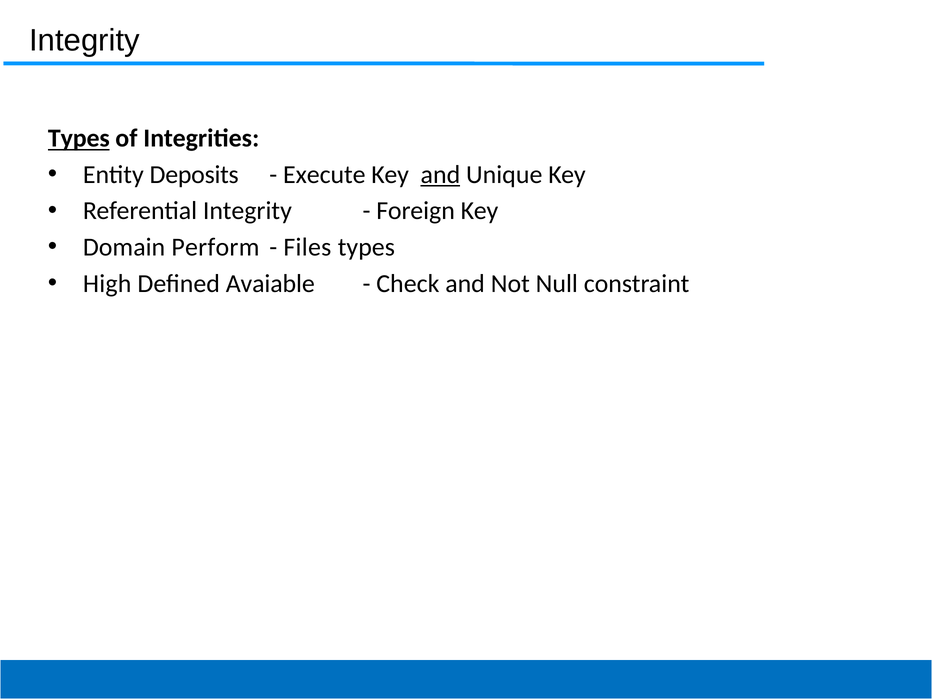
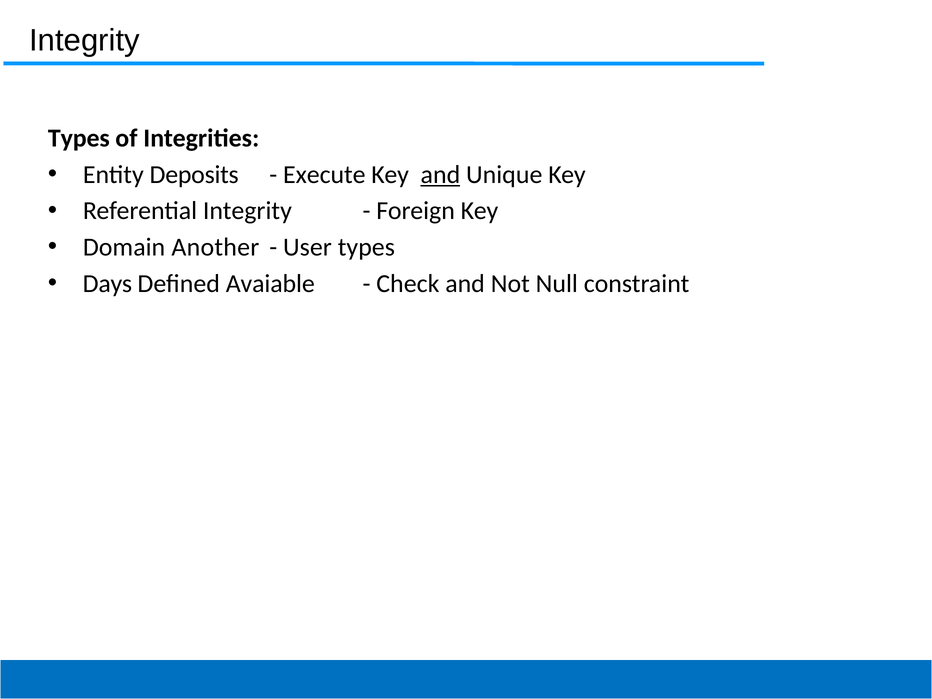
Types underline: present -> none (79, 138)
Perform: Perform -> Another (215, 247)
Files: Files -> User (307, 247)
High: High -> Days (107, 283)
